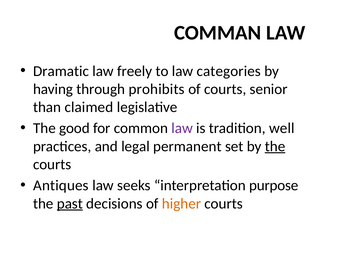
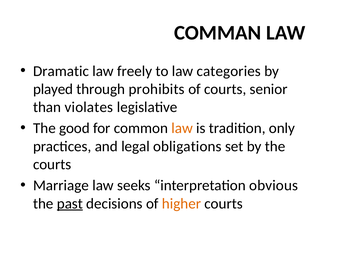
having: having -> played (53, 89)
claimed: claimed -> violates (89, 107)
law colour: purple -> orange (182, 128)
well: well -> only (282, 128)
permanent: permanent -> obligations (187, 146)
the underline: present -> none (275, 146)
Antiques: Antiques -> Marriage (61, 186)
purpose: purpose -> obvious (274, 186)
